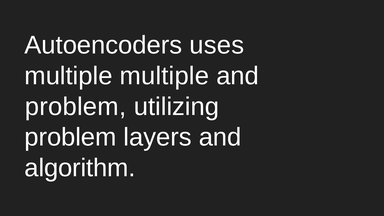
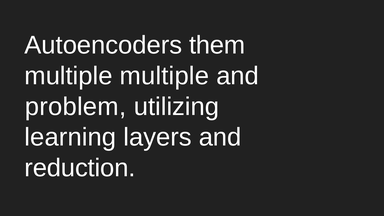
uses: uses -> them (217, 45)
problem: problem -> learning (70, 137)
algorithm: algorithm -> reduction (80, 168)
